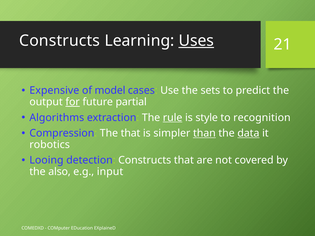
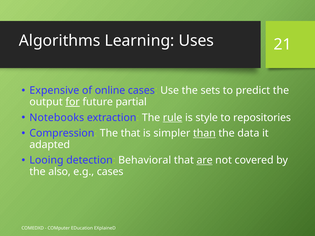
Constructs: Constructs -> Algorithms (60, 41)
Uses underline: present -> none (196, 41)
model: model -> online (110, 91)
Algorithms: Algorithms -> Notebooks (57, 118)
recognition: recognition -> repositories (262, 118)
data underline: present -> none (248, 133)
robotics: robotics -> adapted (50, 145)
detection Constructs: Constructs -> Behavioral (145, 160)
are underline: none -> present (205, 160)
e.g input: input -> cases (110, 172)
